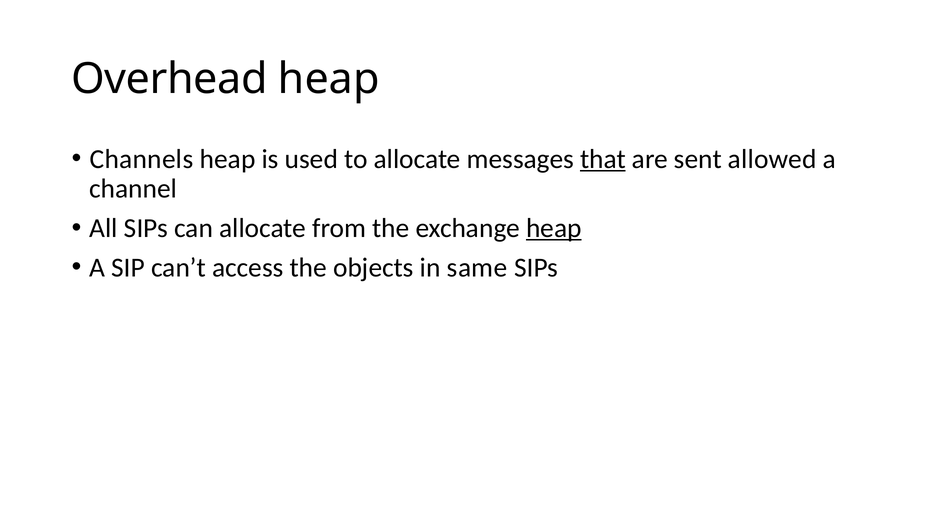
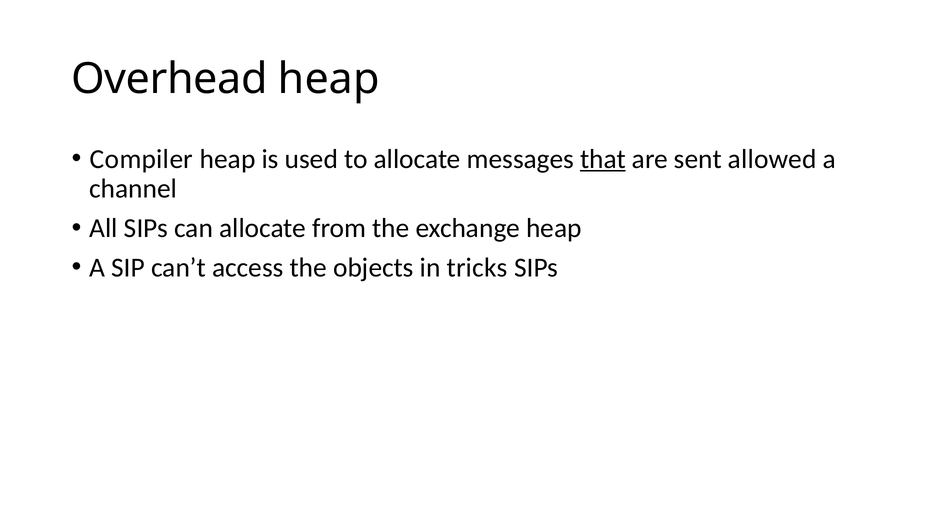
Channels: Channels -> Compiler (141, 159)
heap underline: present -> none (554, 228)
same: same -> tricks (477, 268)
